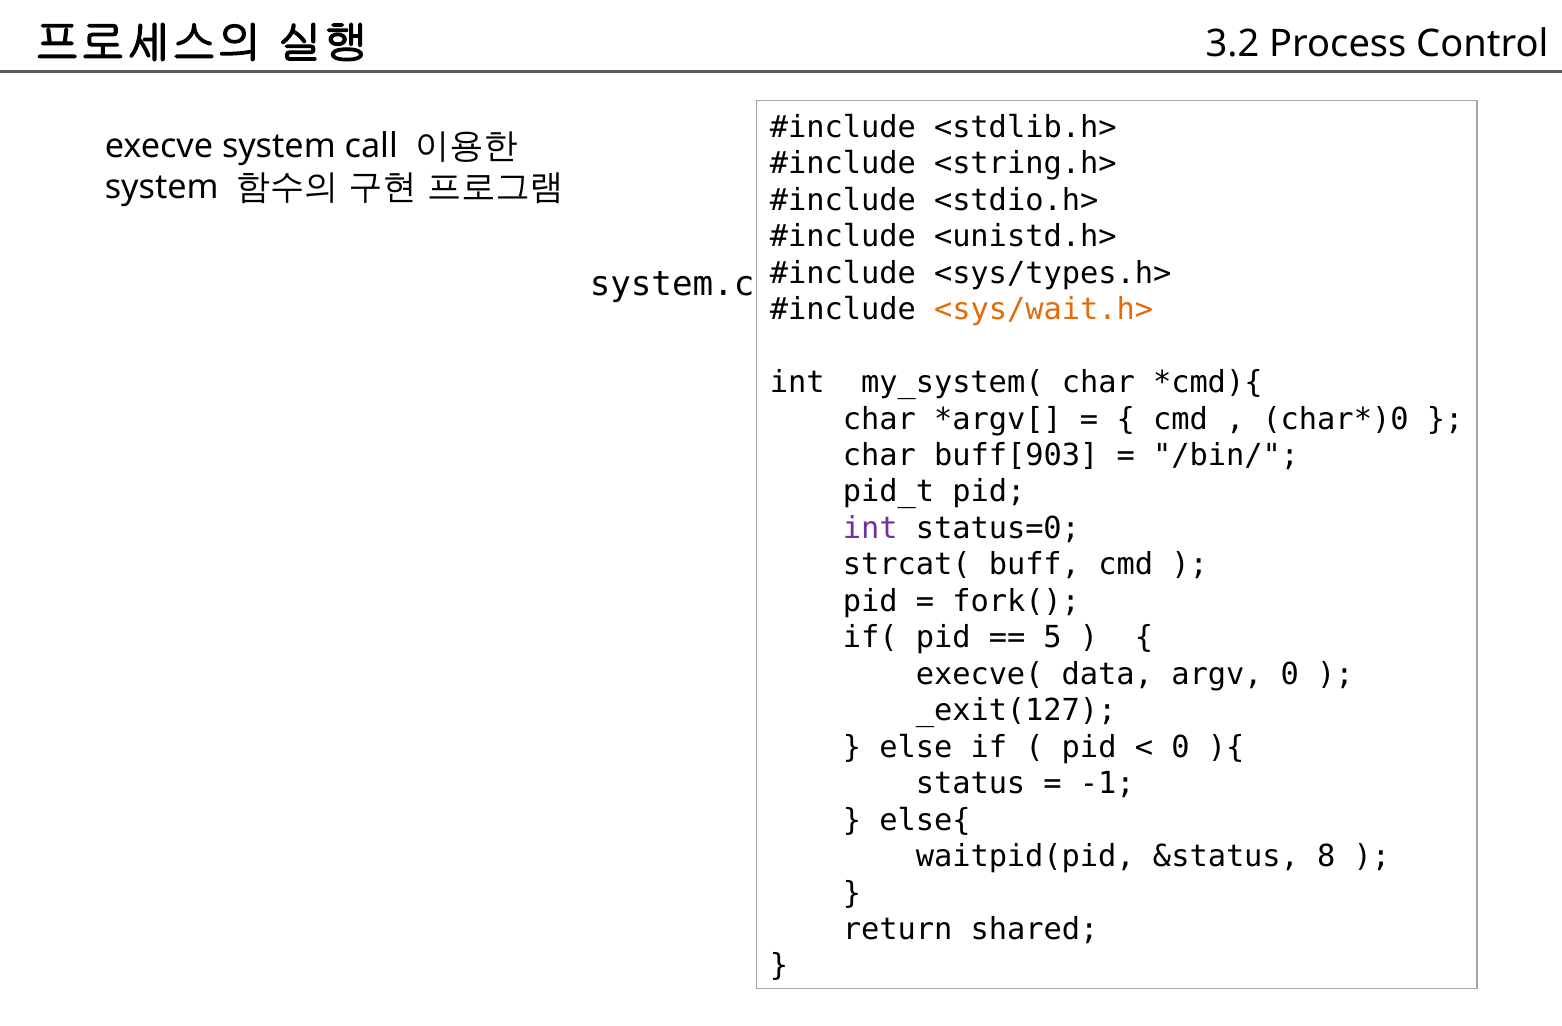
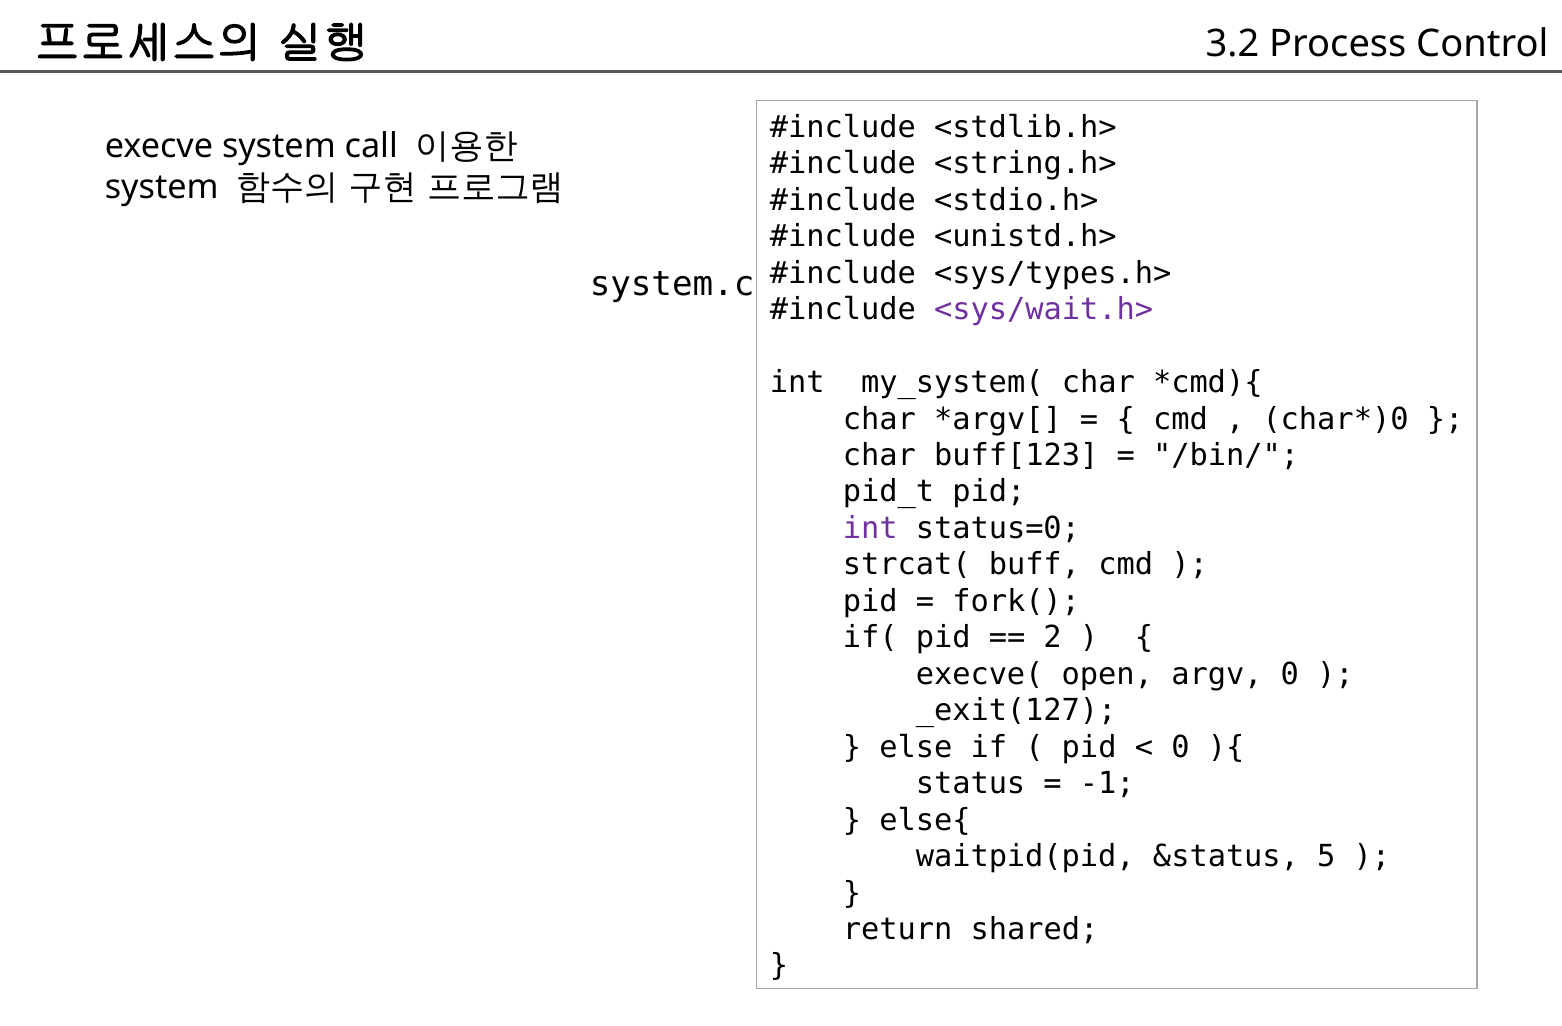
<sys/wait.h> colour: orange -> purple (1044, 310)
buff[903: buff[903 -> buff[123 (1016, 455)
5: 5 -> 2 (1053, 638)
data: data -> open (1107, 674)
8: 8 -> 5 (1326, 857)
